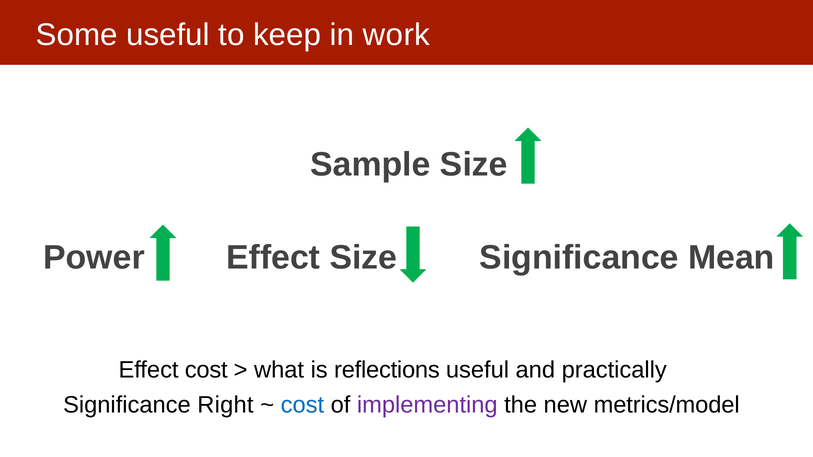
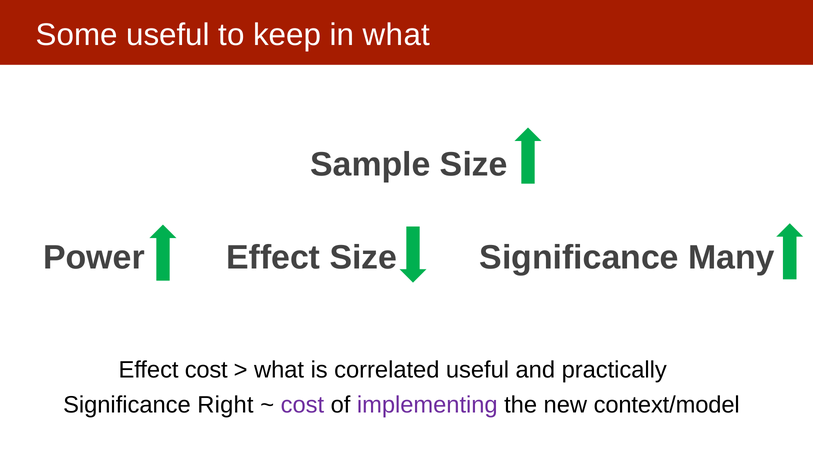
in work: work -> what (397, 35)
Mean: Mean -> Many (731, 258)
reflections: reflections -> correlated (387, 370)
cost colour: blue -> purple (302, 405)
metrics/model: metrics/model -> context/model (667, 405)
